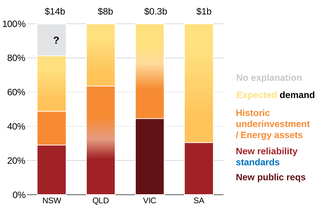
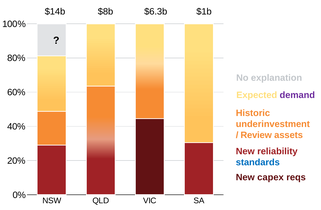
$0.3b: $0.3b -> $6.3b (156, 12)
demand colour: black -> purple (297, 95)
Energy: Energy -> Review (256, 135)
public: public -> capex (271, 177)
